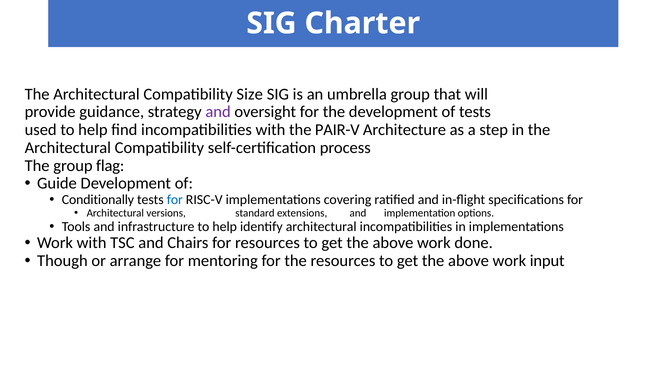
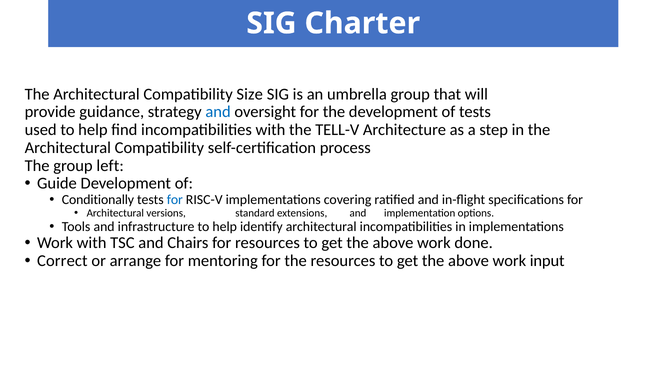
and colour: purple -> blue (218, 112)
PAIR-V: PAIR-V -> TELL-V (337, 130)
flag: flag -> left (110, 165)
Though: Though -> Correct (62, 261)
